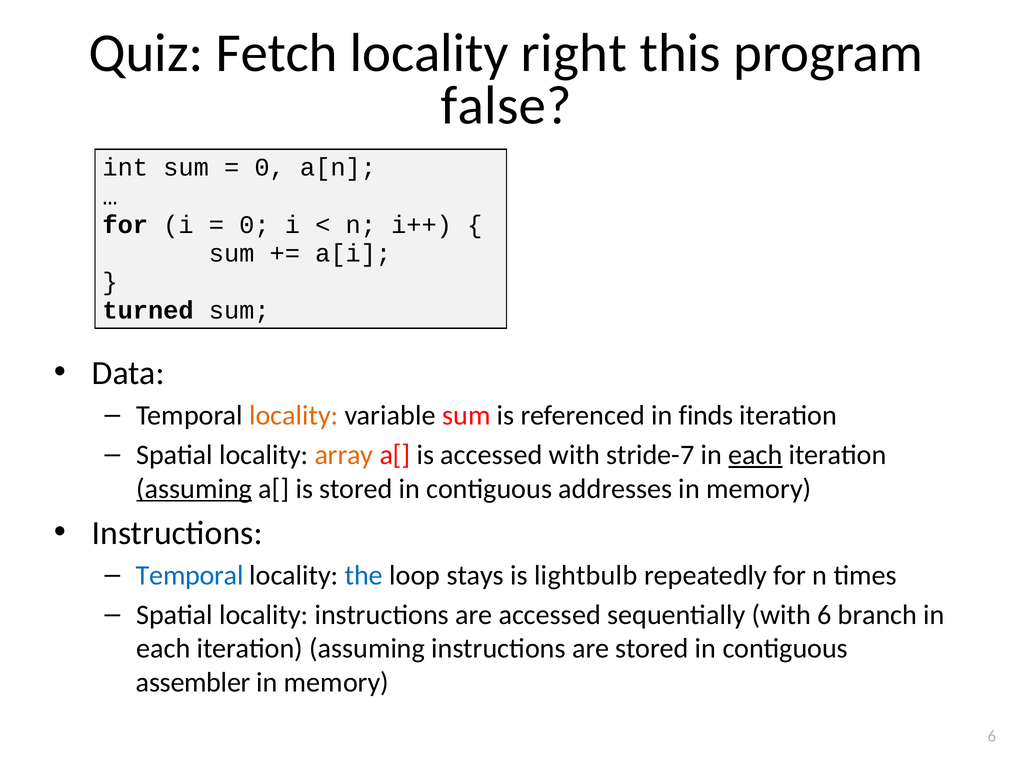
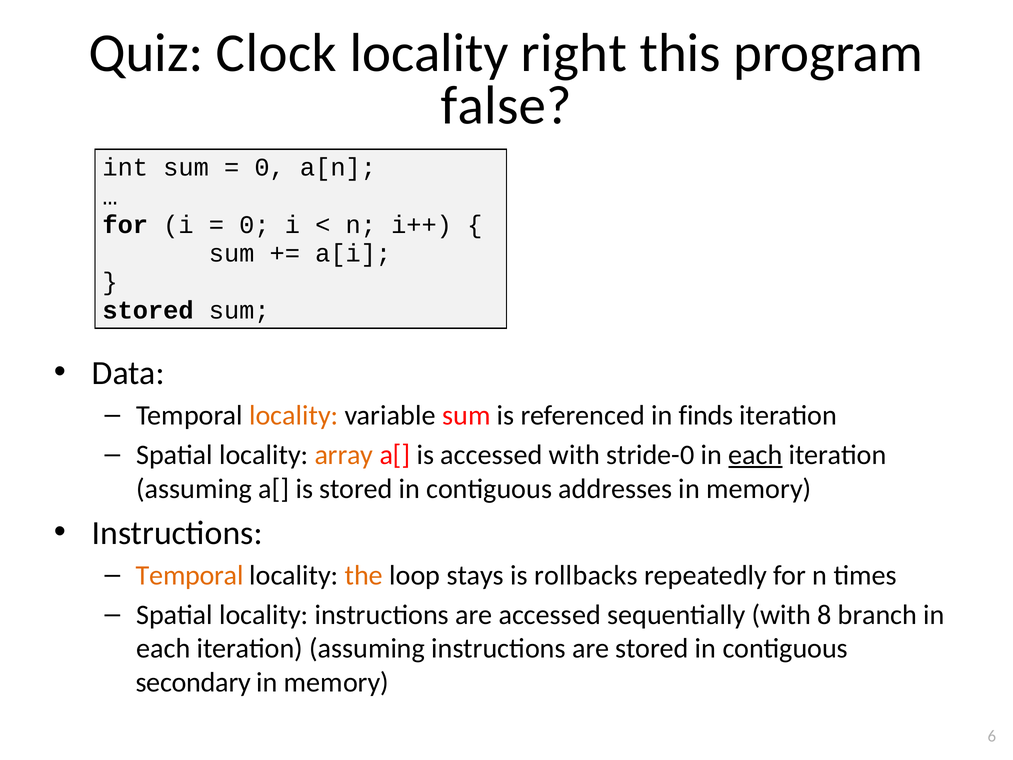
Fetch: Fetch -> Clock (276, 53)
turned: turned -> stored (148, 310)
stride-7: stride-7 -> stride-0 (650, 455)
assuming underline: present -> none (194, 489)
Temporal colour: blue -> orange (190, 575)
the colour: blue -> orange (364, 575)
lightbulb: lightbulb -> rollbacks (586, 575)
with 6: 6 -> 8 (824, 615)
assembler: assembler -> secondary (193, 682)
